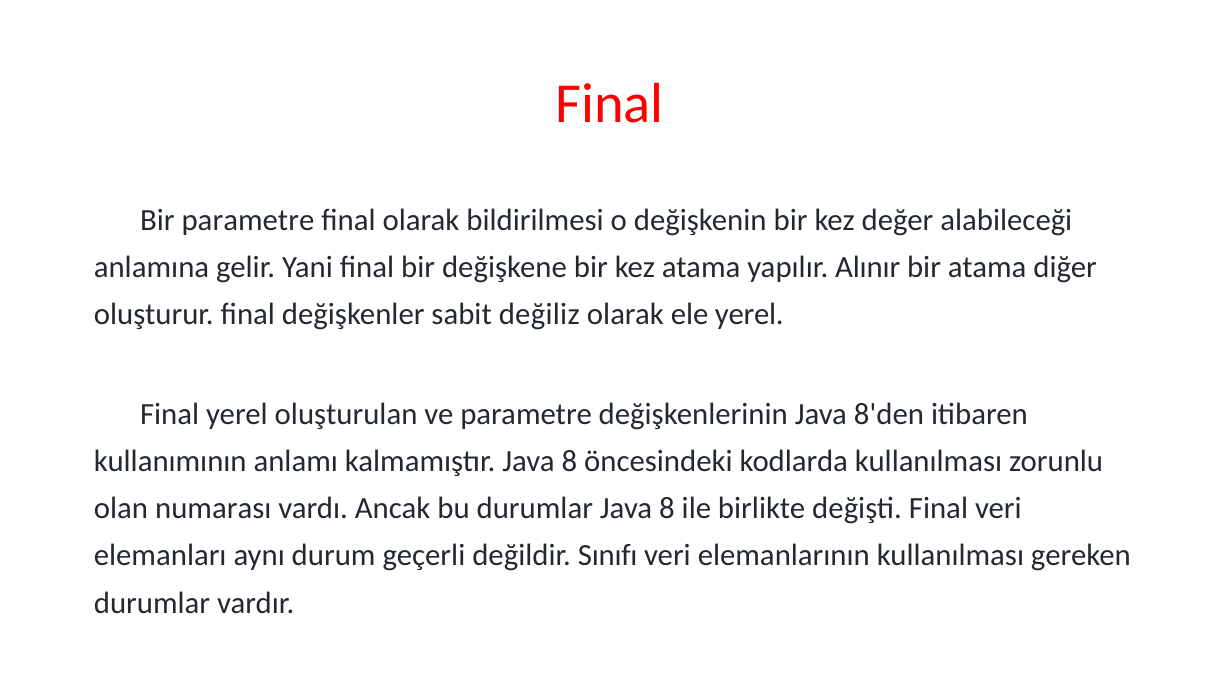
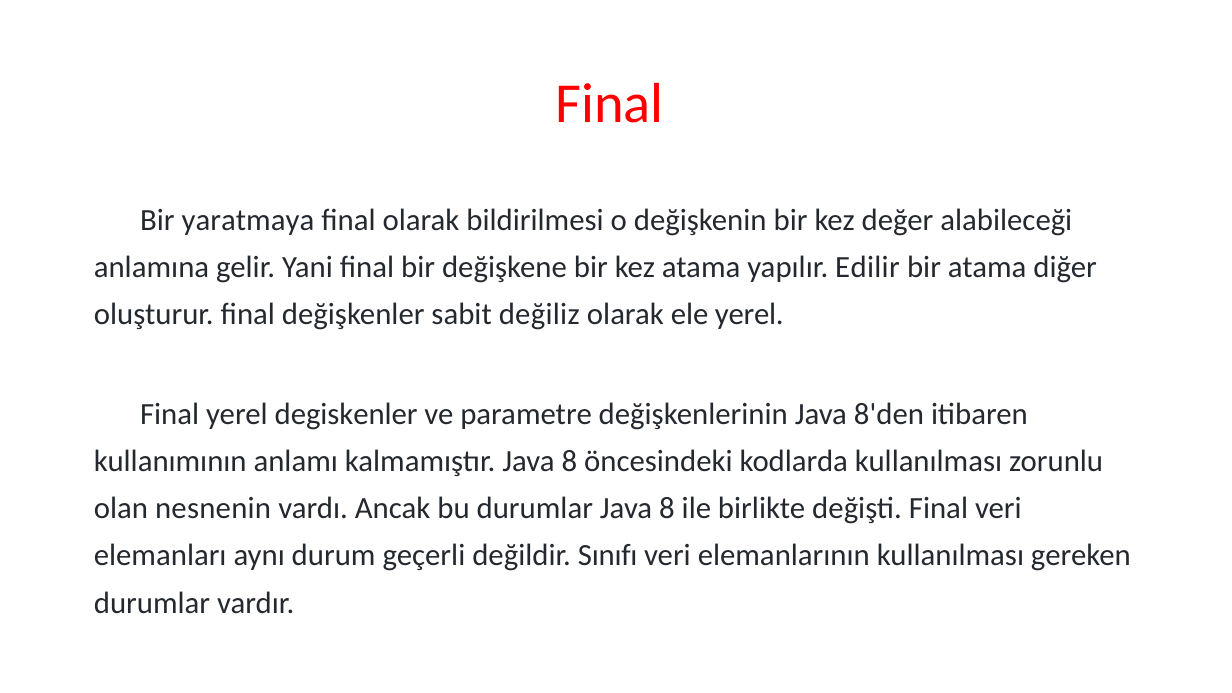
Bir parametre: parametre -> yaratmaya (248, 220)
Alınır: Alınır -> Edilir (868, 267)
oluşturulan: oluşturulan -> degiskenler (346, 414)
numarası: numarası -> nesnenin (213, 509)
